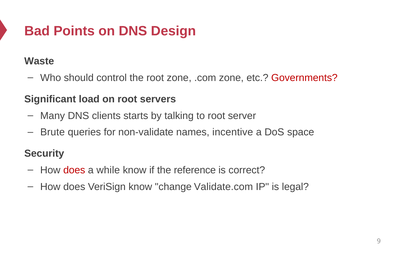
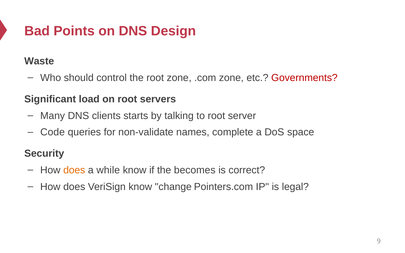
Brute: Brute -> Code (53, 132)
incentive: incentive -> complete (233, 132)
does colour: red -> orange (74, 170)
reference: reference -> becomes (195, 170)
Validate.com: Validate.com -> Pointers.com (223, 187)
